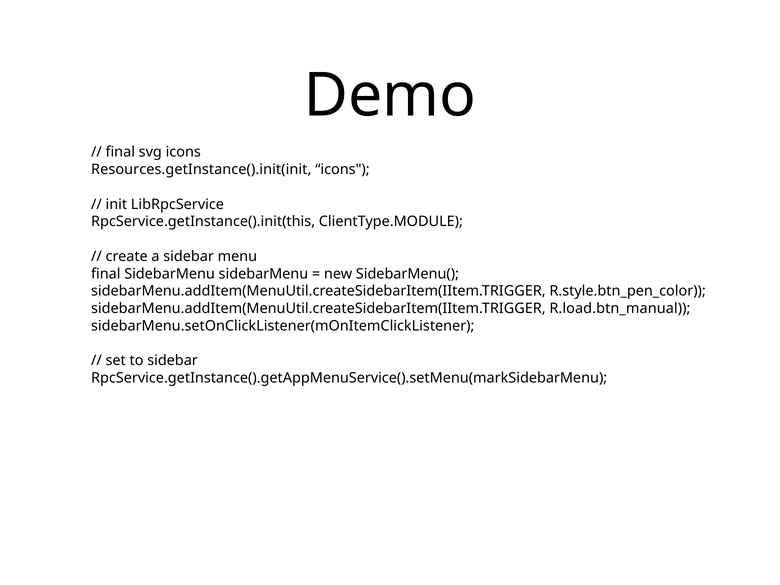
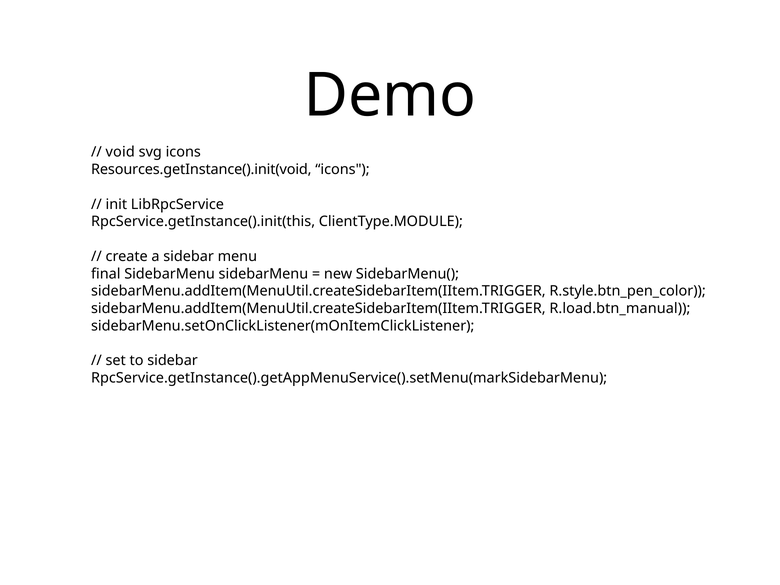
final: final -> void (120, 152)
Resources.getInstance().init(init: Resources.getInstance().init(init -> Resources.getInstance().init(void (201, 170)
